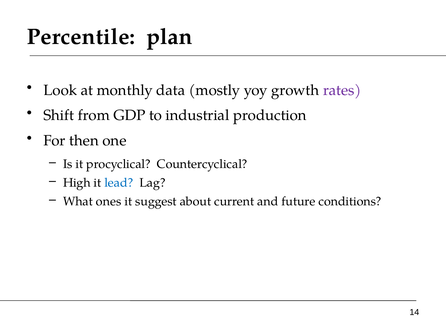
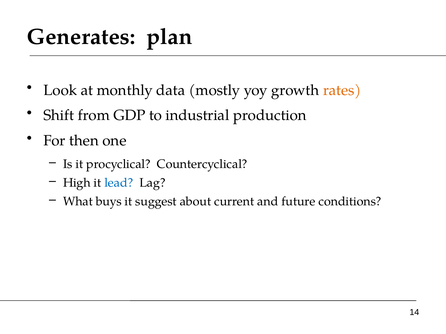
Percentile: Percentile -> Generates (81, 37)
rates colour: purple -> orange (342, 90)
ones: ones -> buys (109, 202)
